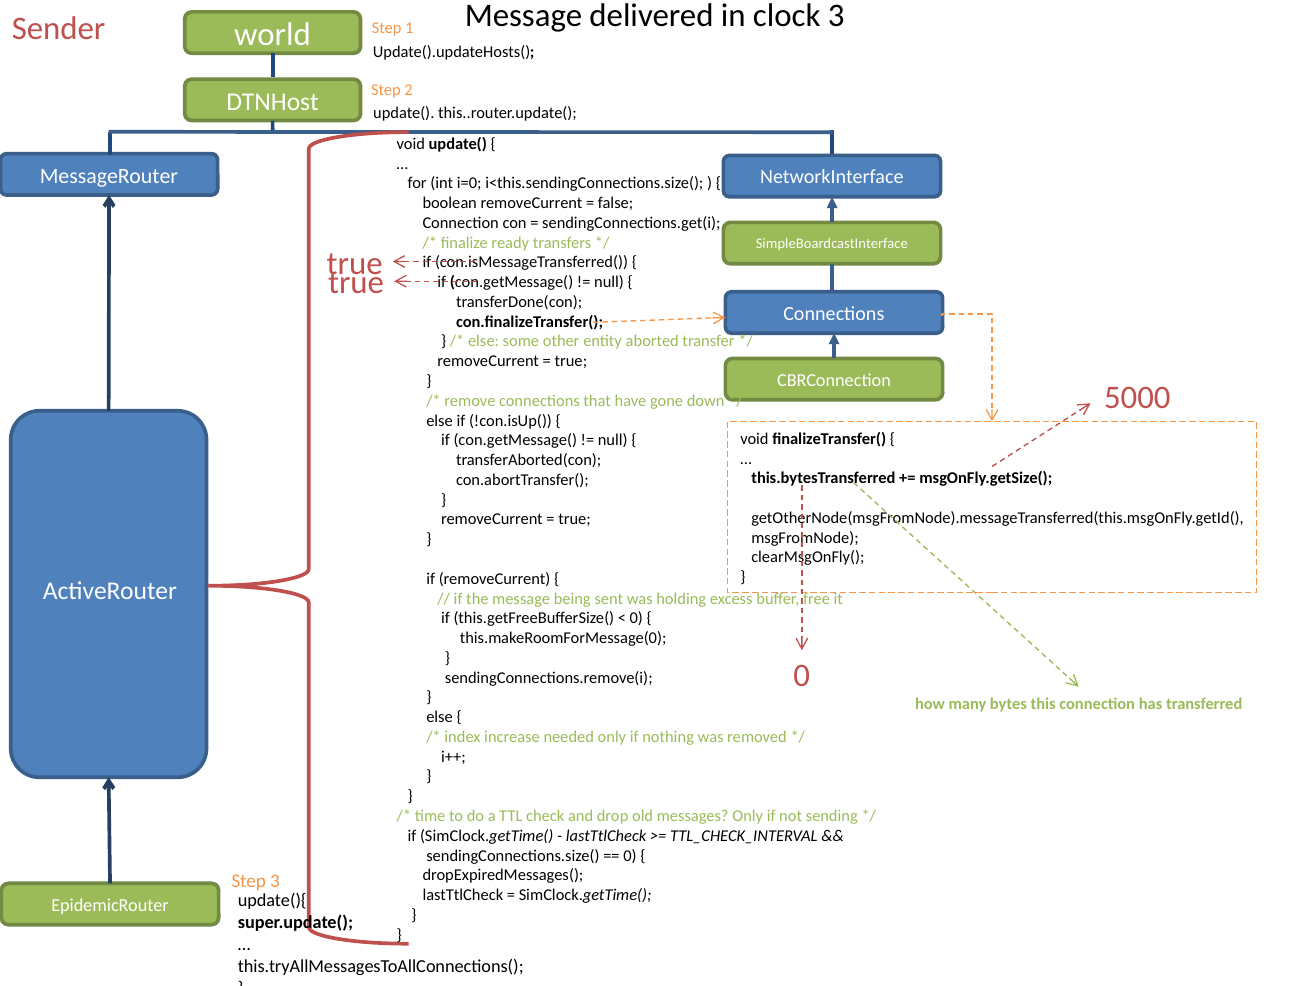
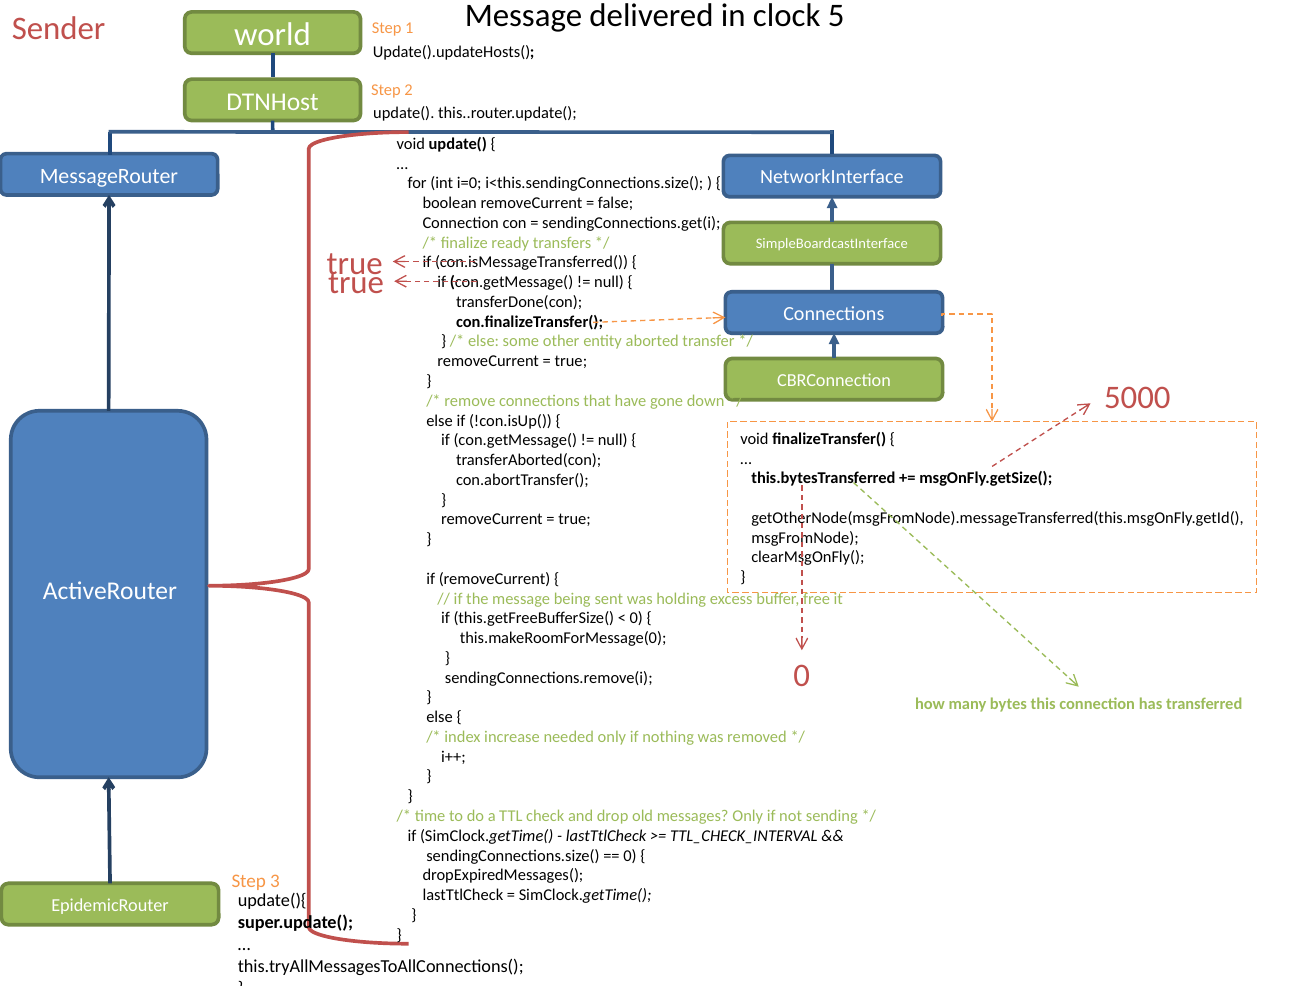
clock 3: 3 -> 5 (836, 15)
